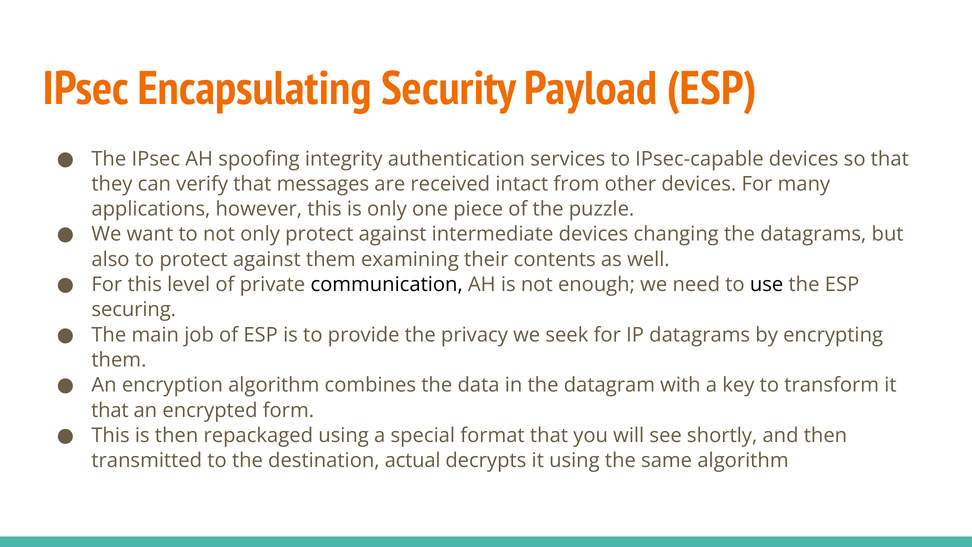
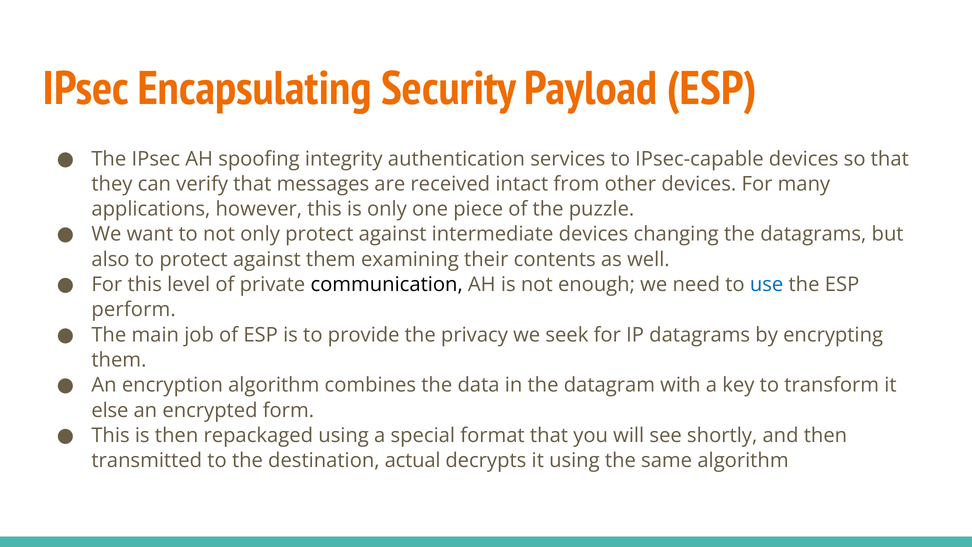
use colour: black -> blue (767, 284)
securing: securing -> perform (134, 310)
that: that -> else (110, 410)
